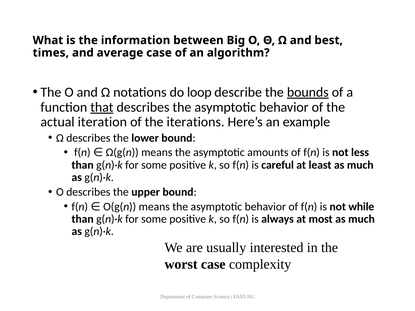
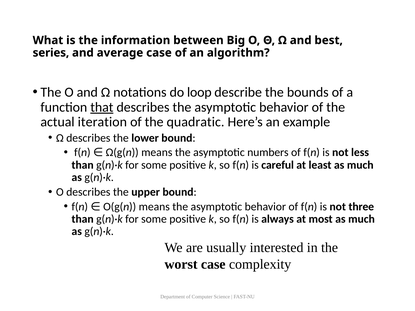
times: times -> series (51, 53)
bounds underline: present -> none (308, 92)
iterations: iterations -> quadratic (196, 122)
amounts: amounts -> numbers (268, 153)
while: while -> three (361, 207)
